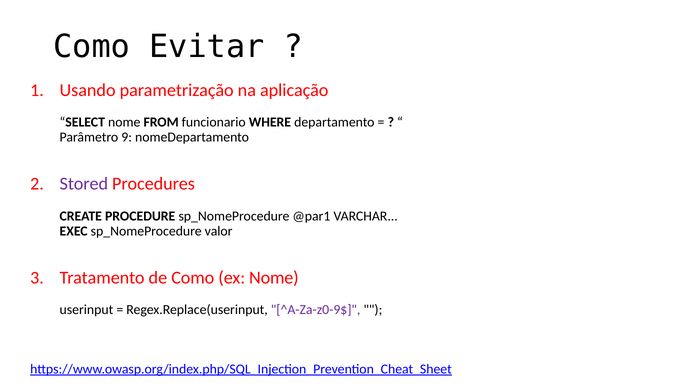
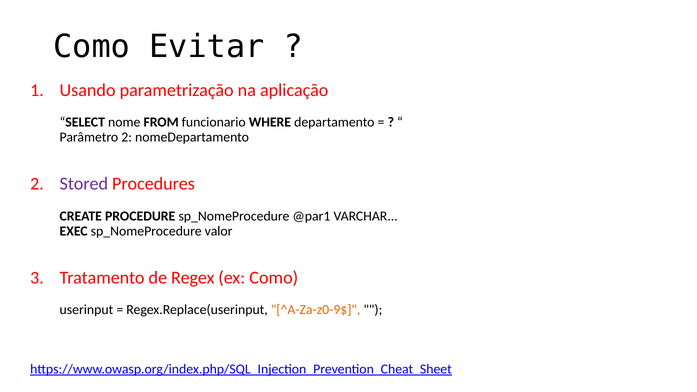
Parâmetro 9: 9 -> 2 (127, 137)
de Como: Como -> Regex (193, 278)
ex Nome: Nome -> Como (274, 278)
^A-Za-z0-9$ colour: purple -> orange (316, 310)
